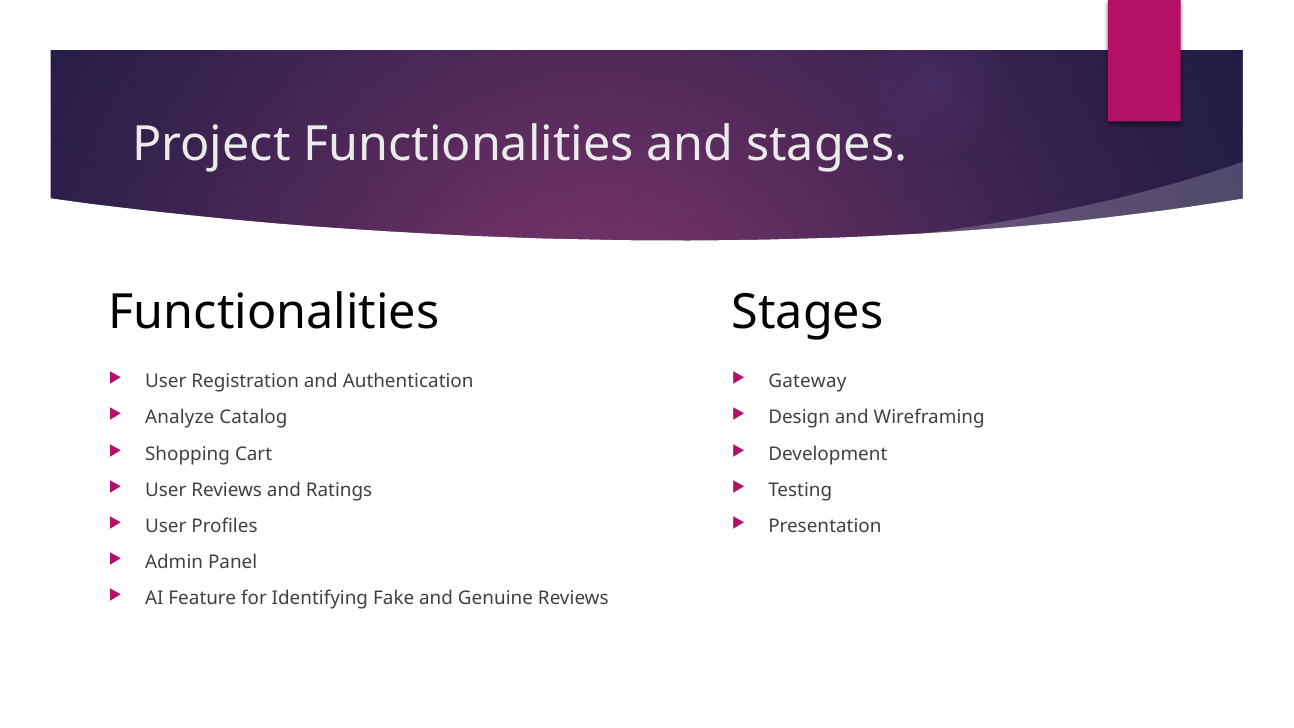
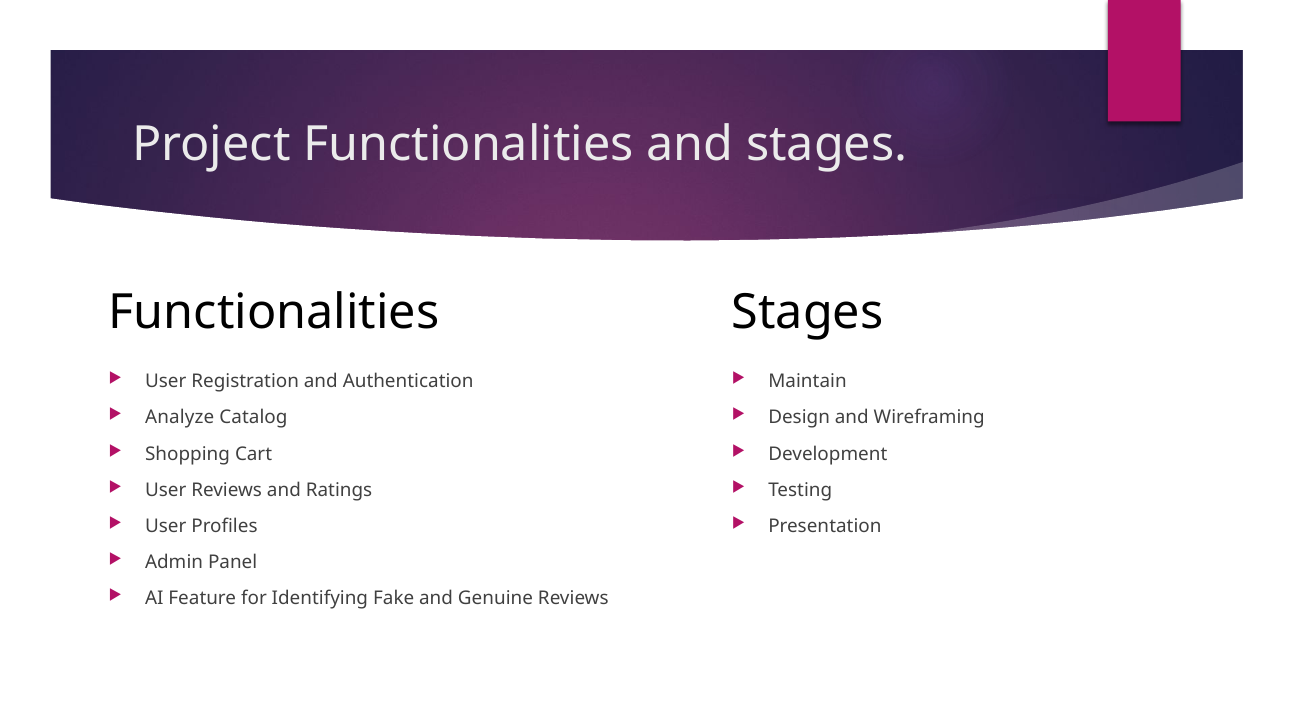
Gateway: Gateway -> Maintain (808, 381)
